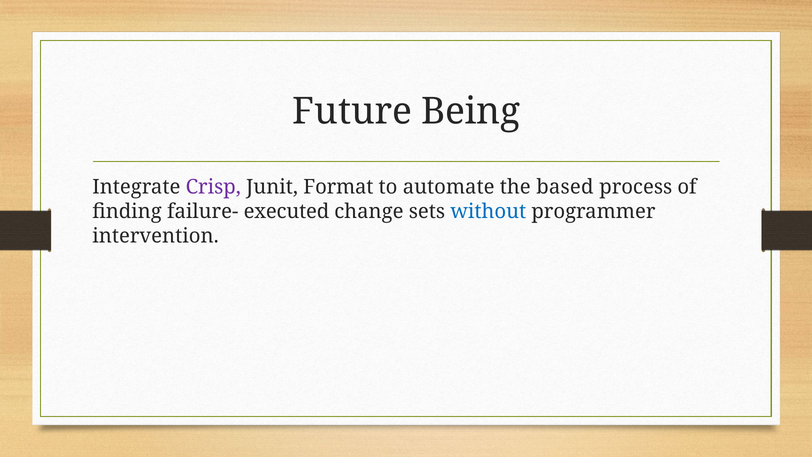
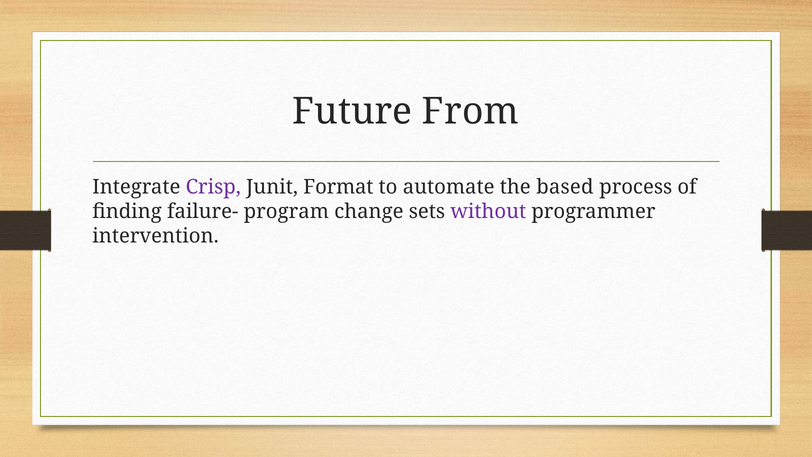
Being: Being -> From (470, 111)
executed: executed -> program (286, 211)
without colour: blue -> purple (488, 211)
